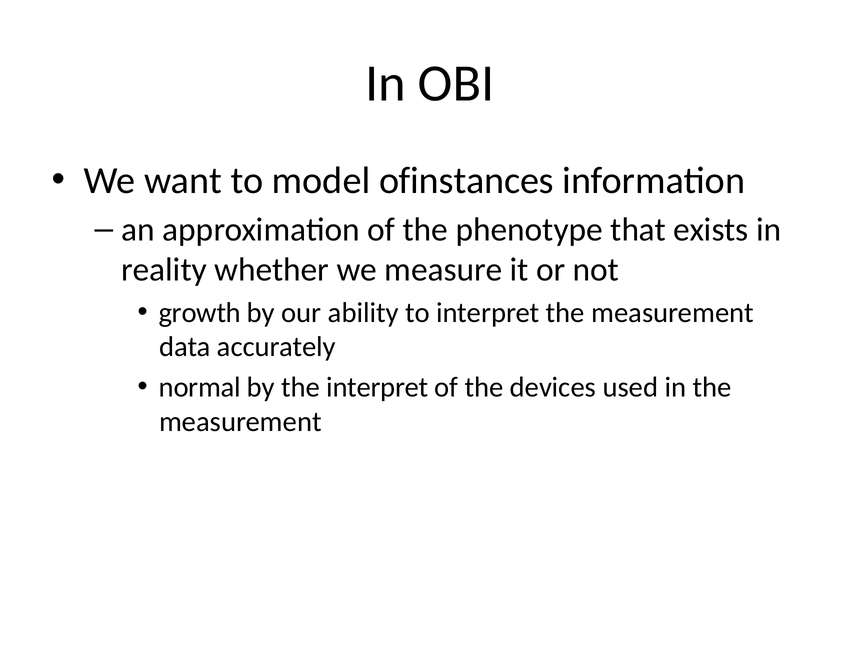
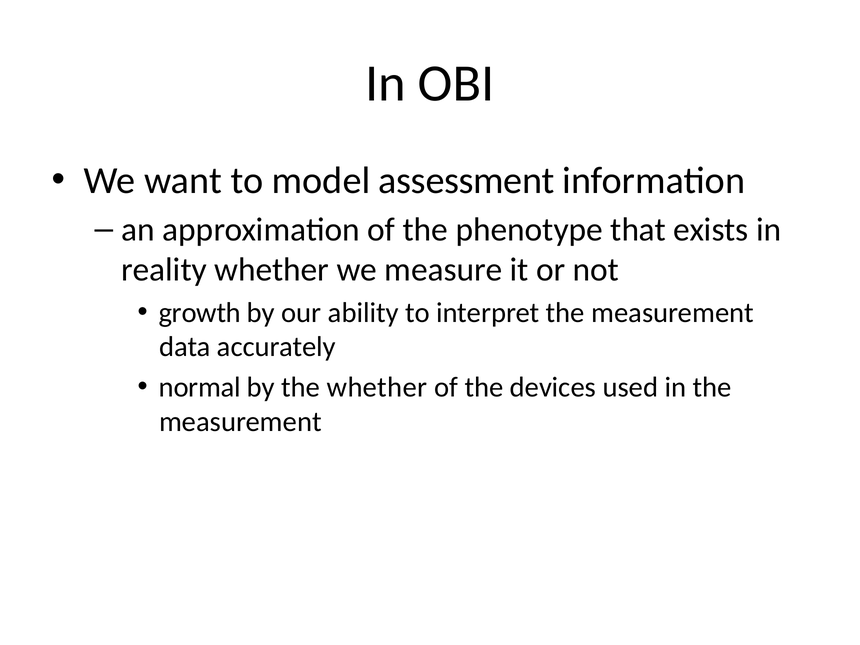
ofinstances: ofinstances -> assessment (466, 180)
the interpret: interpret -> whether (377, 387)
